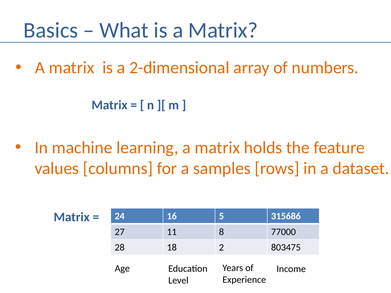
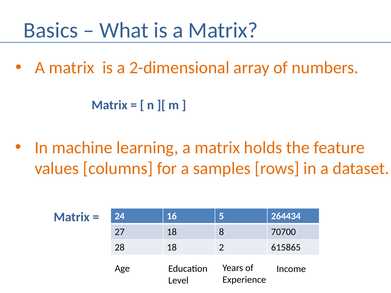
315686: 315686 -> 264434 (286, 216)
27 11: 11 -> 18 (172, 232)
77000: 77000 -> 70700 (283, 232)
803475: 803475 -> 615865 (286, 248)
